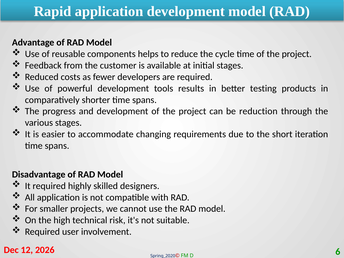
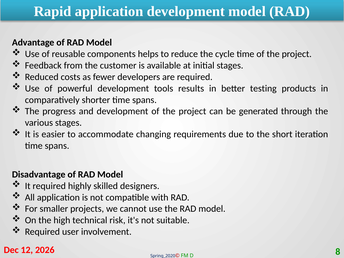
reduction: reduction -> generated (258, 111)
6: 6 -> 8 (338, 252)
